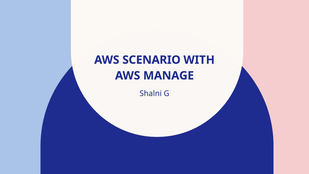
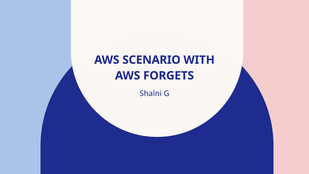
MANAGE: MANAGE -> FORGETS (169, 76)
